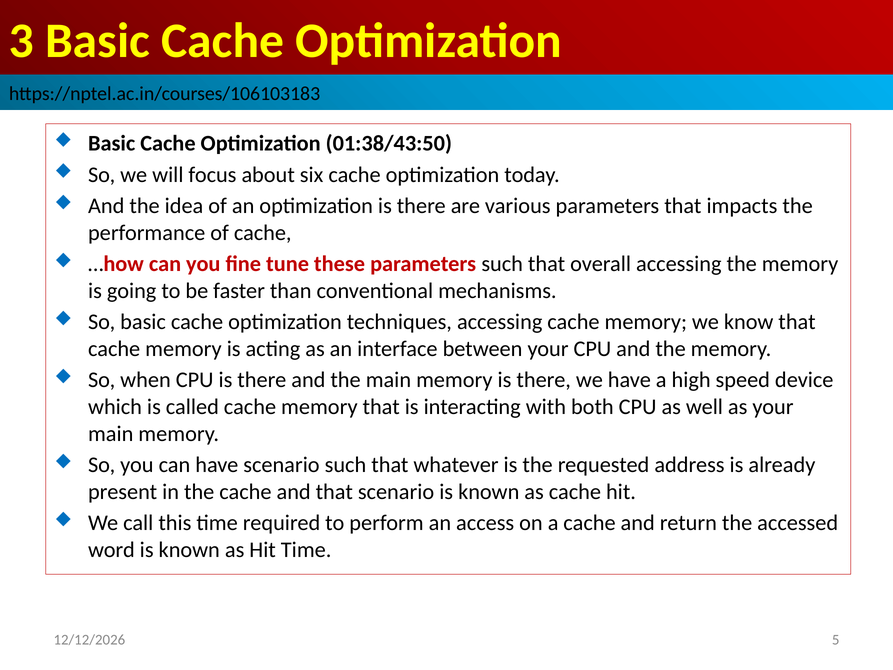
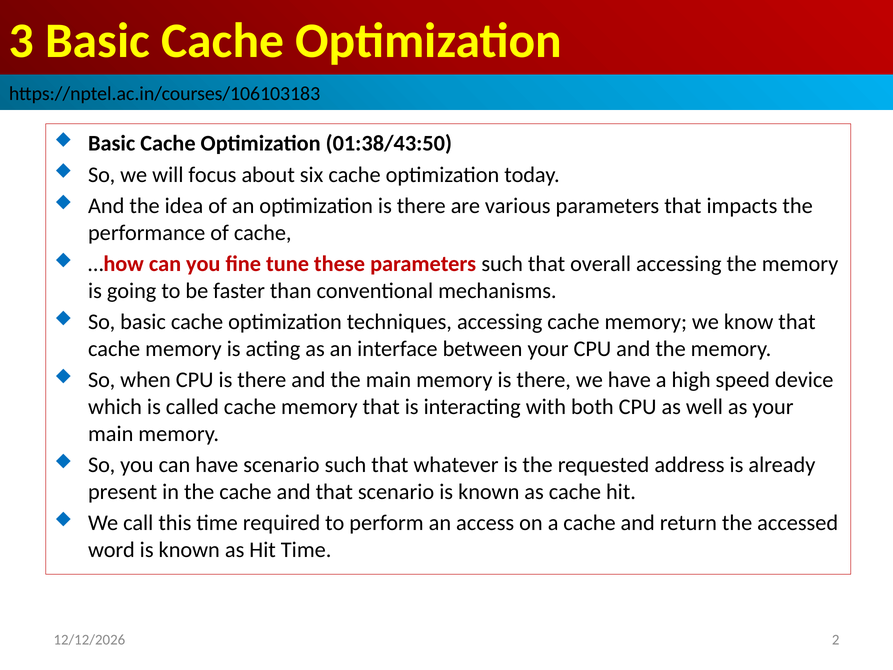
5: 5 -> 2 (836, 639)
